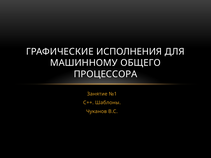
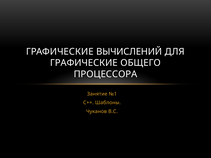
ИСПОЛНЕНИЯ: ИСПОЛНЕНИЯ -> ВЫЧИСЛЕНИЙ (129, 52)
МАШИННОМУ: МАШИННОМУ -> ГРАФИЧЕСКИЕ (84, 63)
